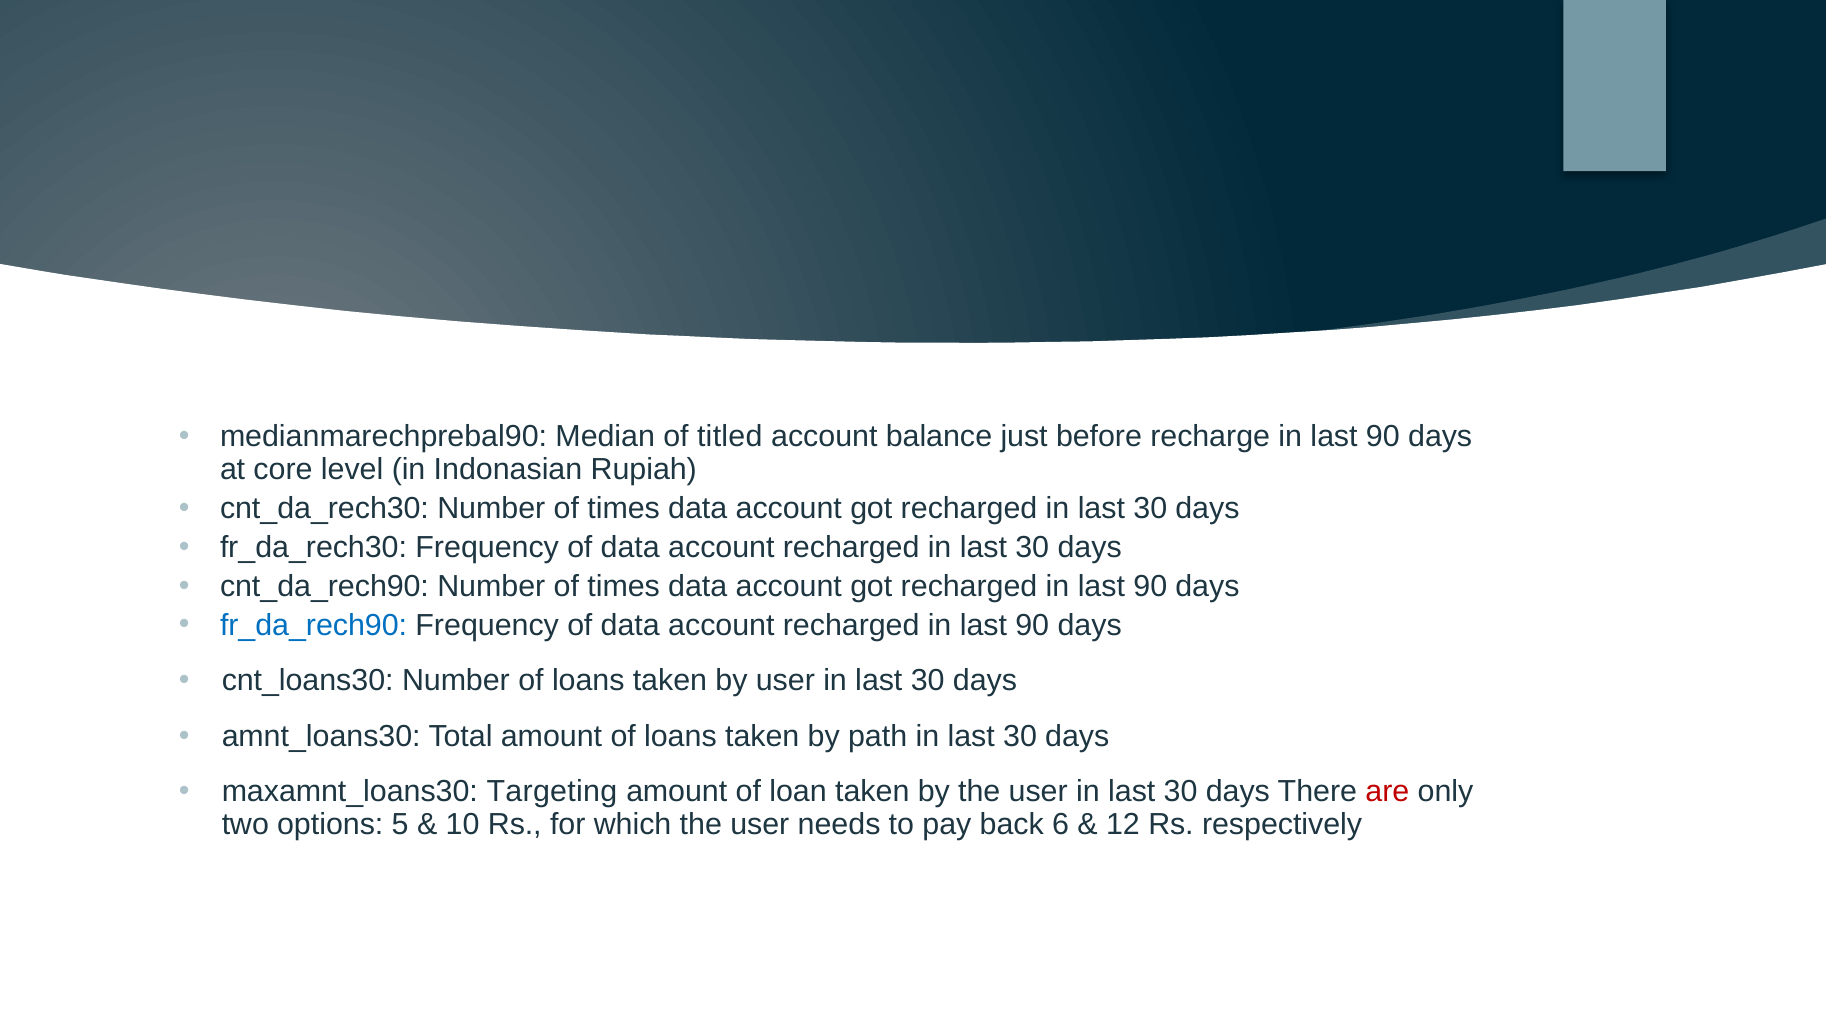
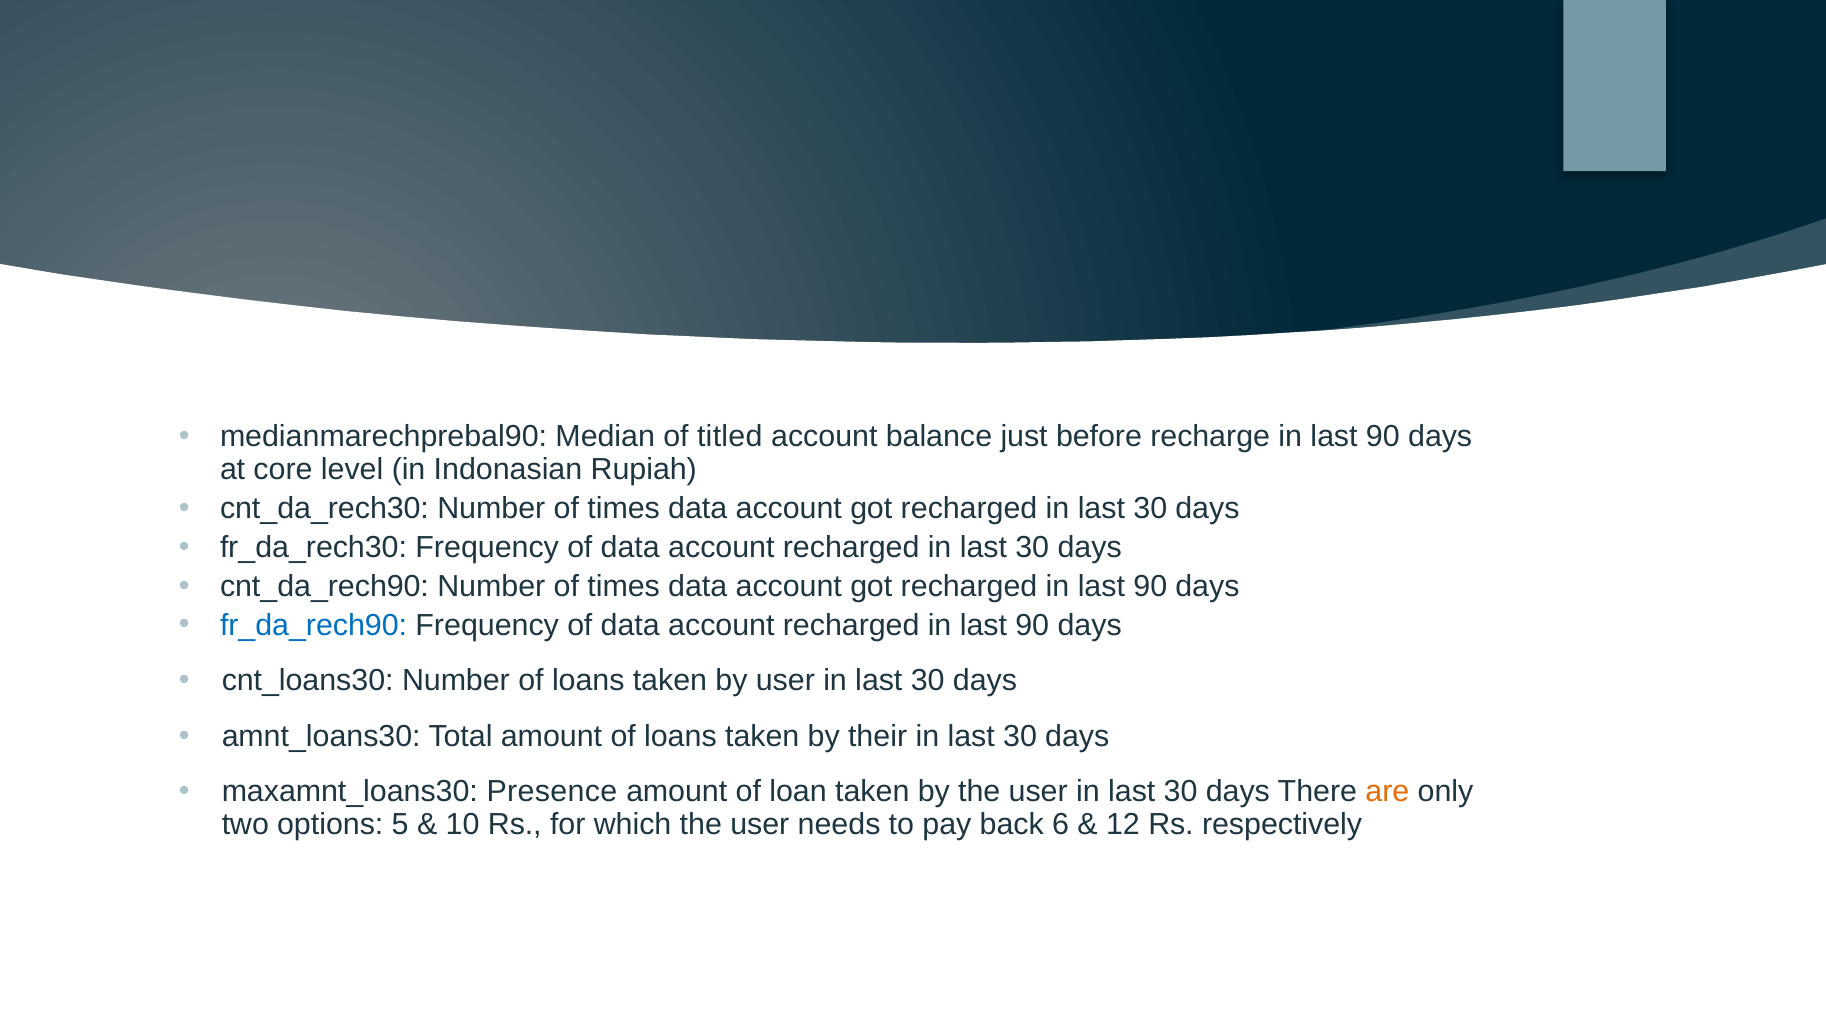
path: path -> their (878, 736)
Targeting: Targeting -> Presence (552, 792)
are colour: red -> orange (1387, 792)
